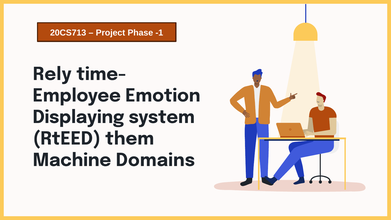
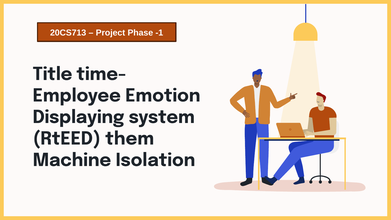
Rely: Rely -> Title (52, 74)
Domains: Domains -> Isolation (155, 160)
